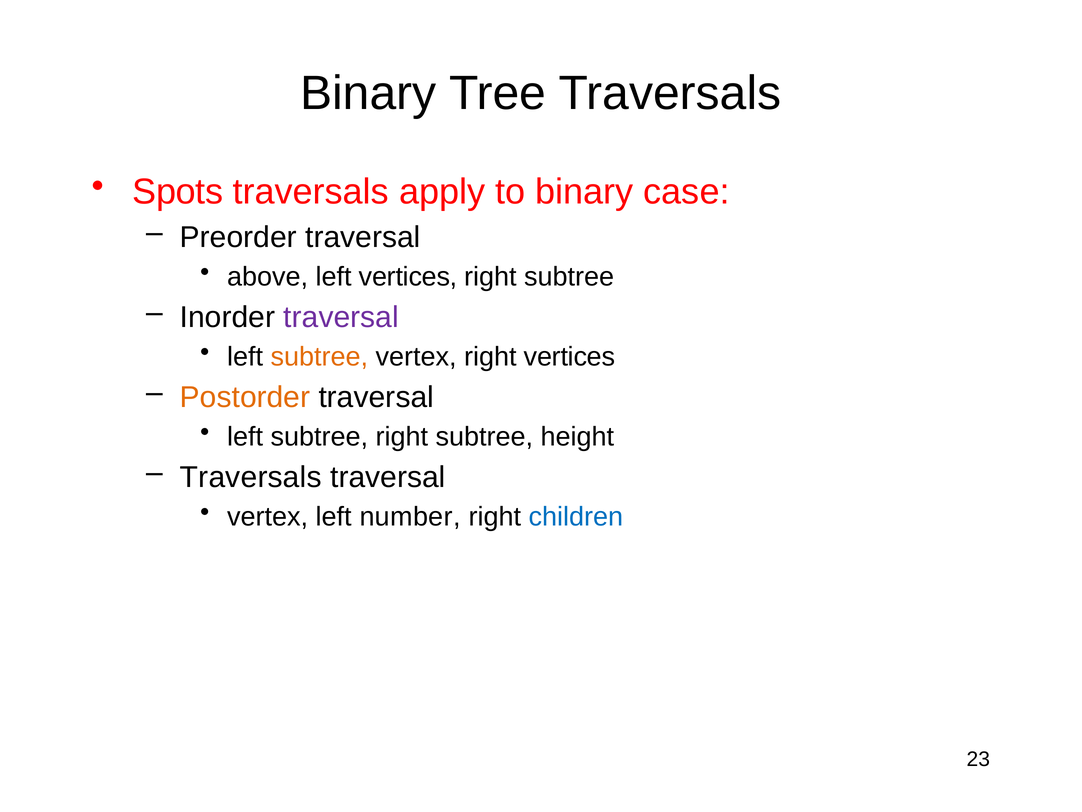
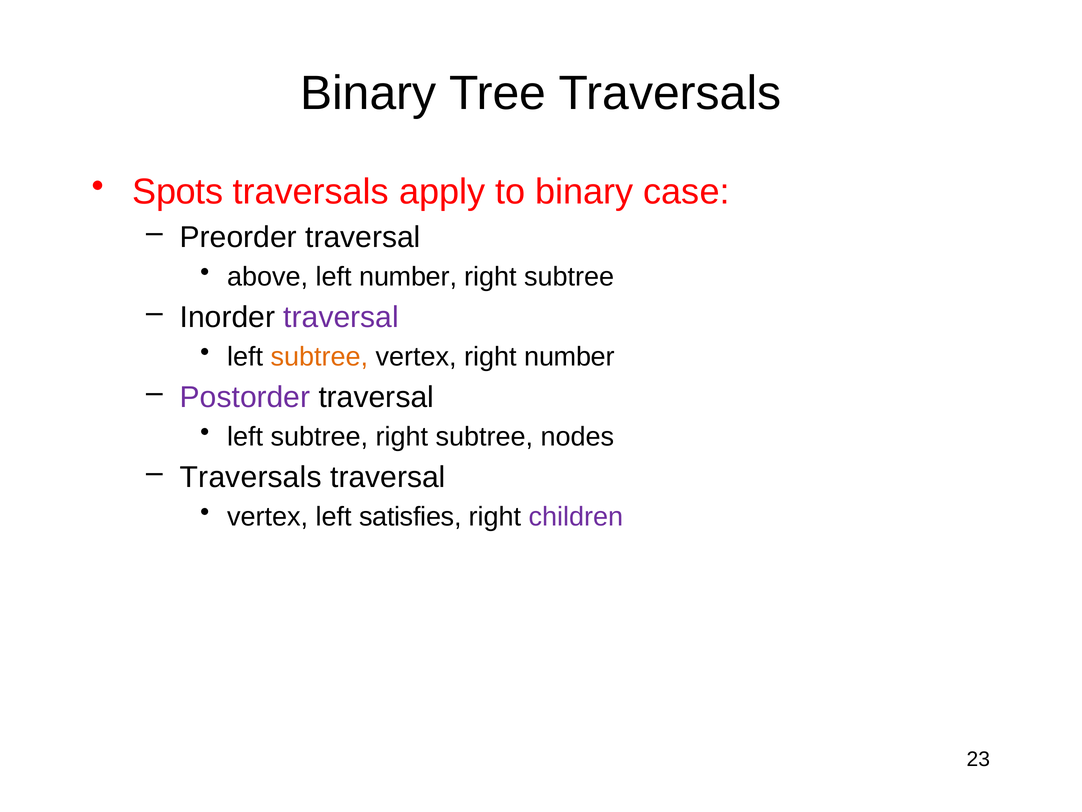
left vertices: vertices -> number (408, 277)
right vertices: vertices -> number (570, 357)
Postorder colour: orange -> purple (245, 397)
height: height -> nodes (578, 437)
number: number -> satisfies (410, 516)
children colour: blue -> purple (576, 516)
